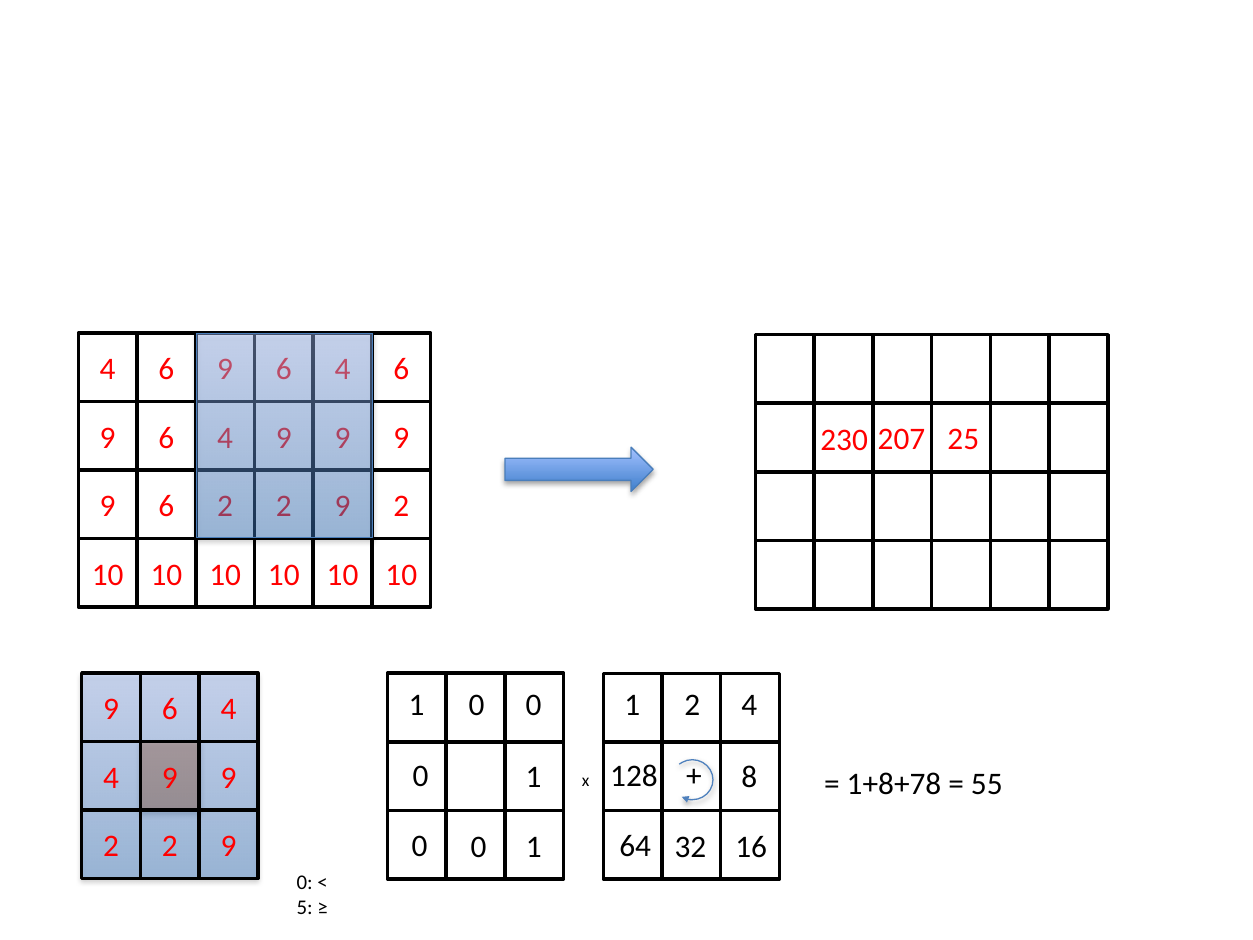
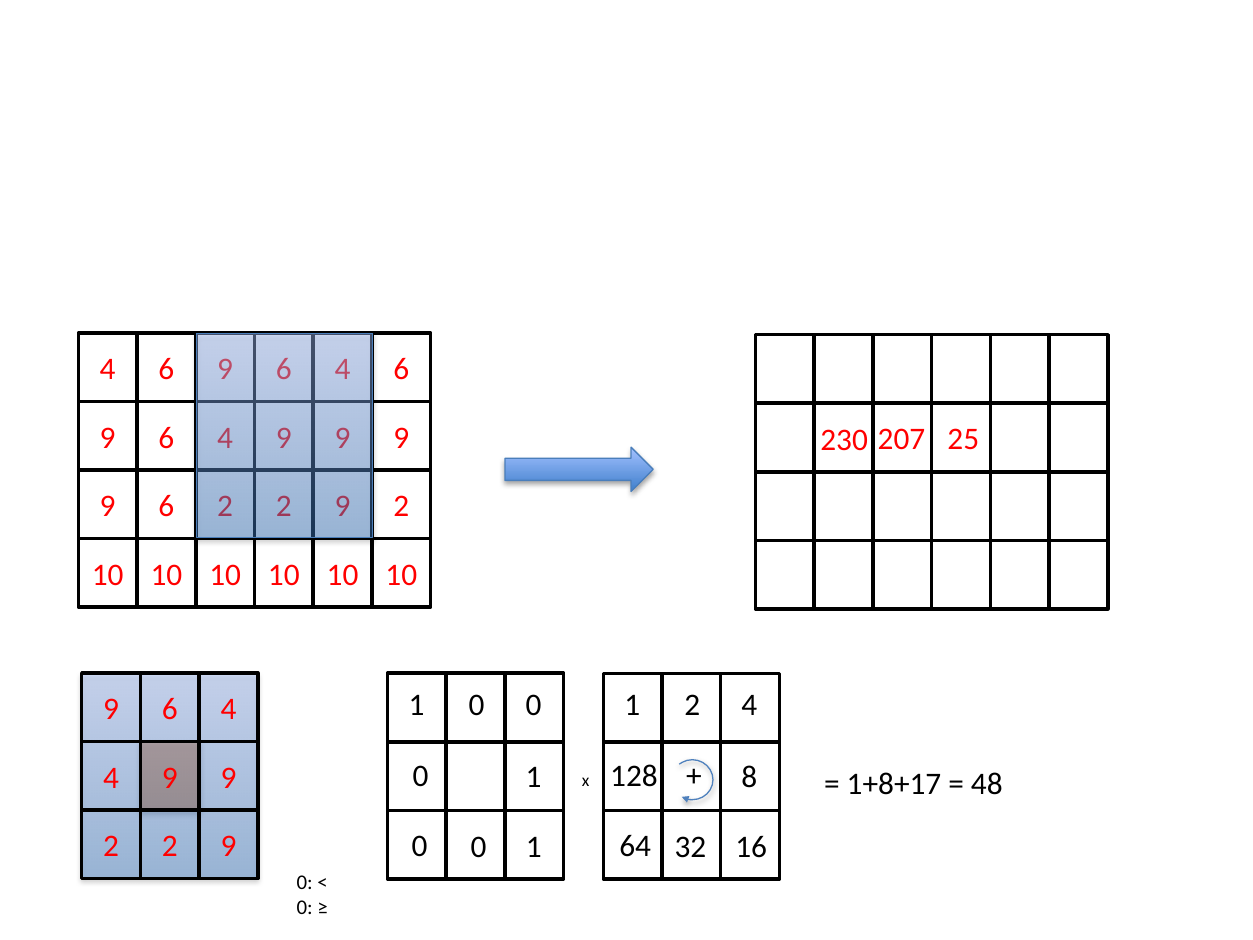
1+8+78: 1+8+78 -> 1+8+17 (894, 784)
55: 55 -> 48 (987, 784)
5: 5 -> 0 (305, 907)
